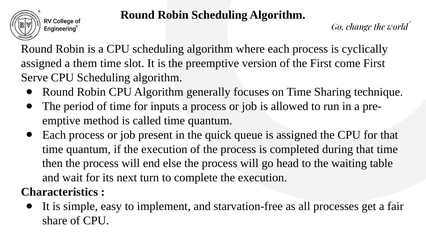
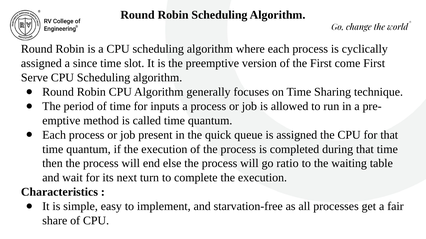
them: them -> since (85, 63)
head: head -> ratio (288, 164)
